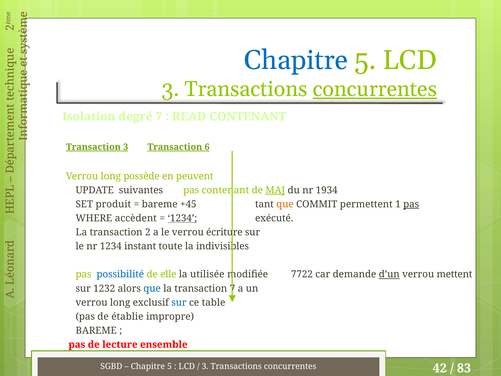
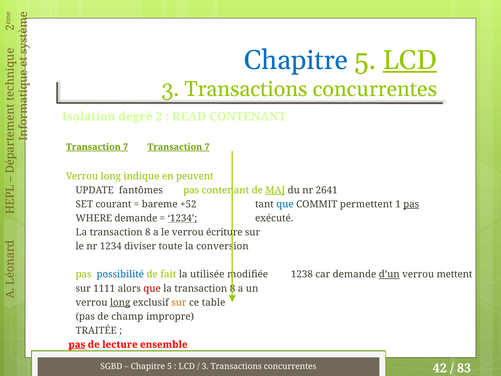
LCD underline: none -> present (410, 60)
concurrentes underline: present -> none (375, 89)
degré 7: 7 -> 2 (159, 116)
3: 3 -> 7 (126, 147)
6: 6 -> 7 (207, 147)
possède: possède -> indique (141, 176)
suivantes: suivantes -> fantômes (141, 190)
1934: 1934 -> 2641 (327, 190)
produit: produit -> courant (113, 204)
+45: +45 -> +52 (188, 204)
que colour: orange -> blue (285, 204)
WHERE accèdent: accèdent -> demande (136, 218)
2: 2 -> 8 (148, 232)
instant: instant -> diviser (140, 246)
indivisibles: indivisibles -> conversion (222, 246)
elle: elle -> fait (168, 274)
7722: 7722 -> 1238 (302, 274)
1232: 1232 -> 1111 (104, 288)
que colour: blue -> red (152, 288)
7: 7 -> 8 (232, 288)
long underline: none -> present (120, 302)
sur colour: blue -> orange (179, 302)
établie: établie -> champ (127, 316)
BAREME: BAREME -> TRAITÉE (96, 330)
pas underline: none -> present (77, 344)
